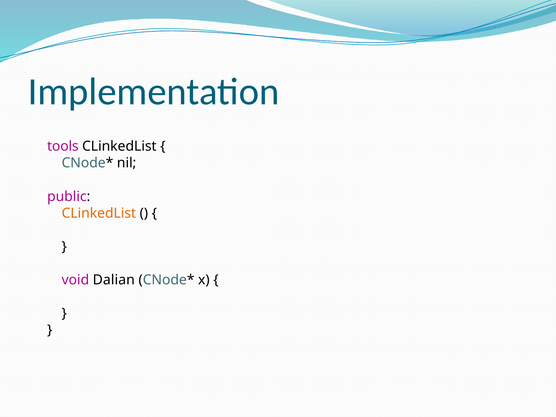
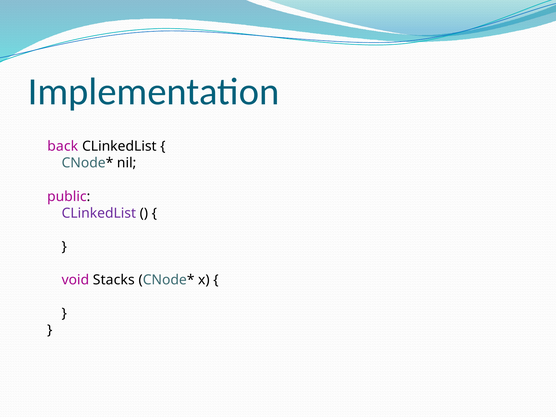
tools: tools -> back (63, 146)
CLinkedList colour: orange -> purple (99, 213)
Dalian: Dalian -> Stacks (114, 280)
